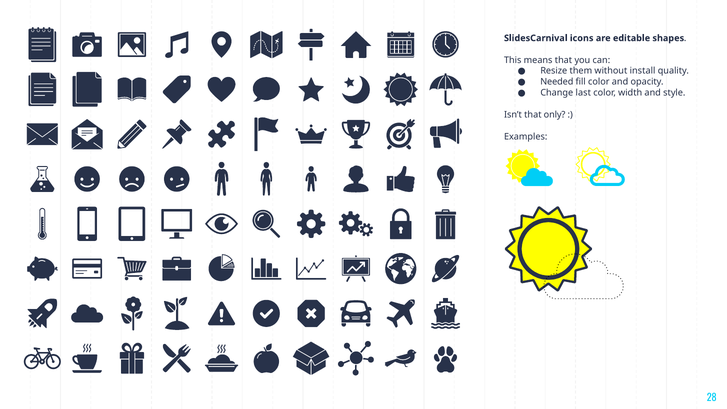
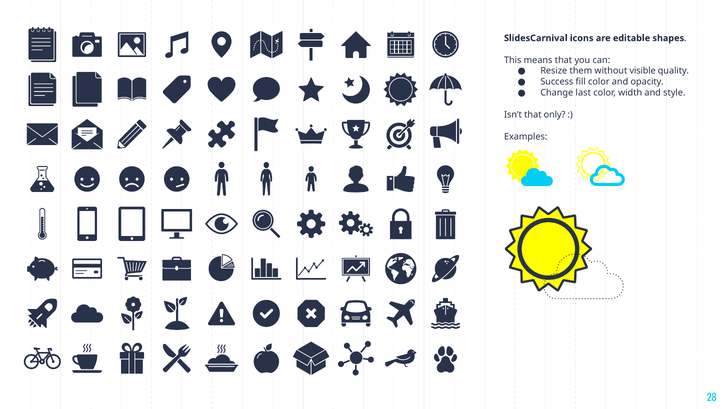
install: install -> visible (643, 71)
Needed: Needed -> Success (557, 82)
